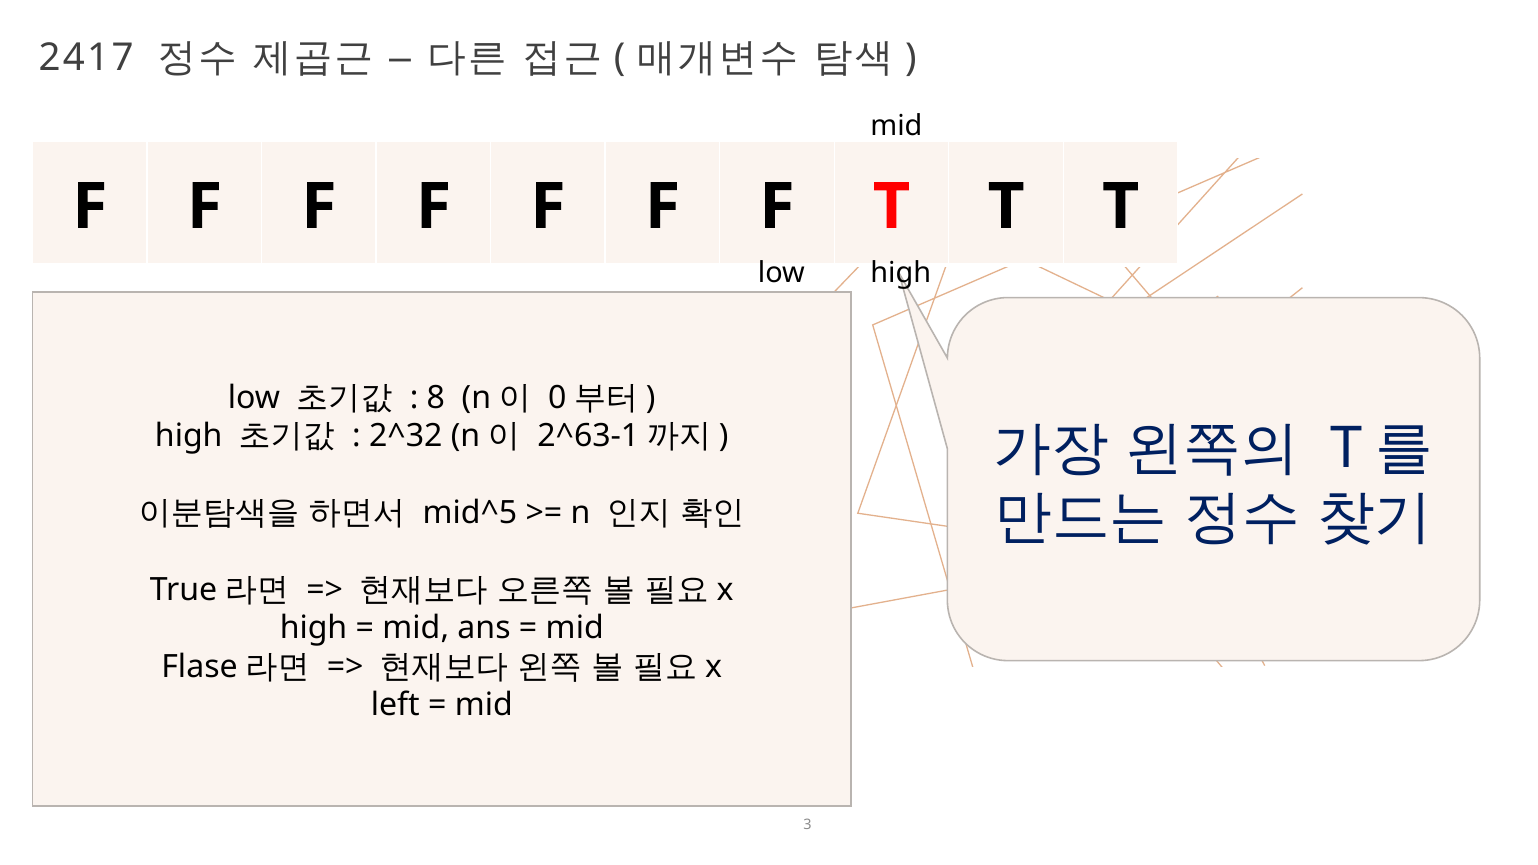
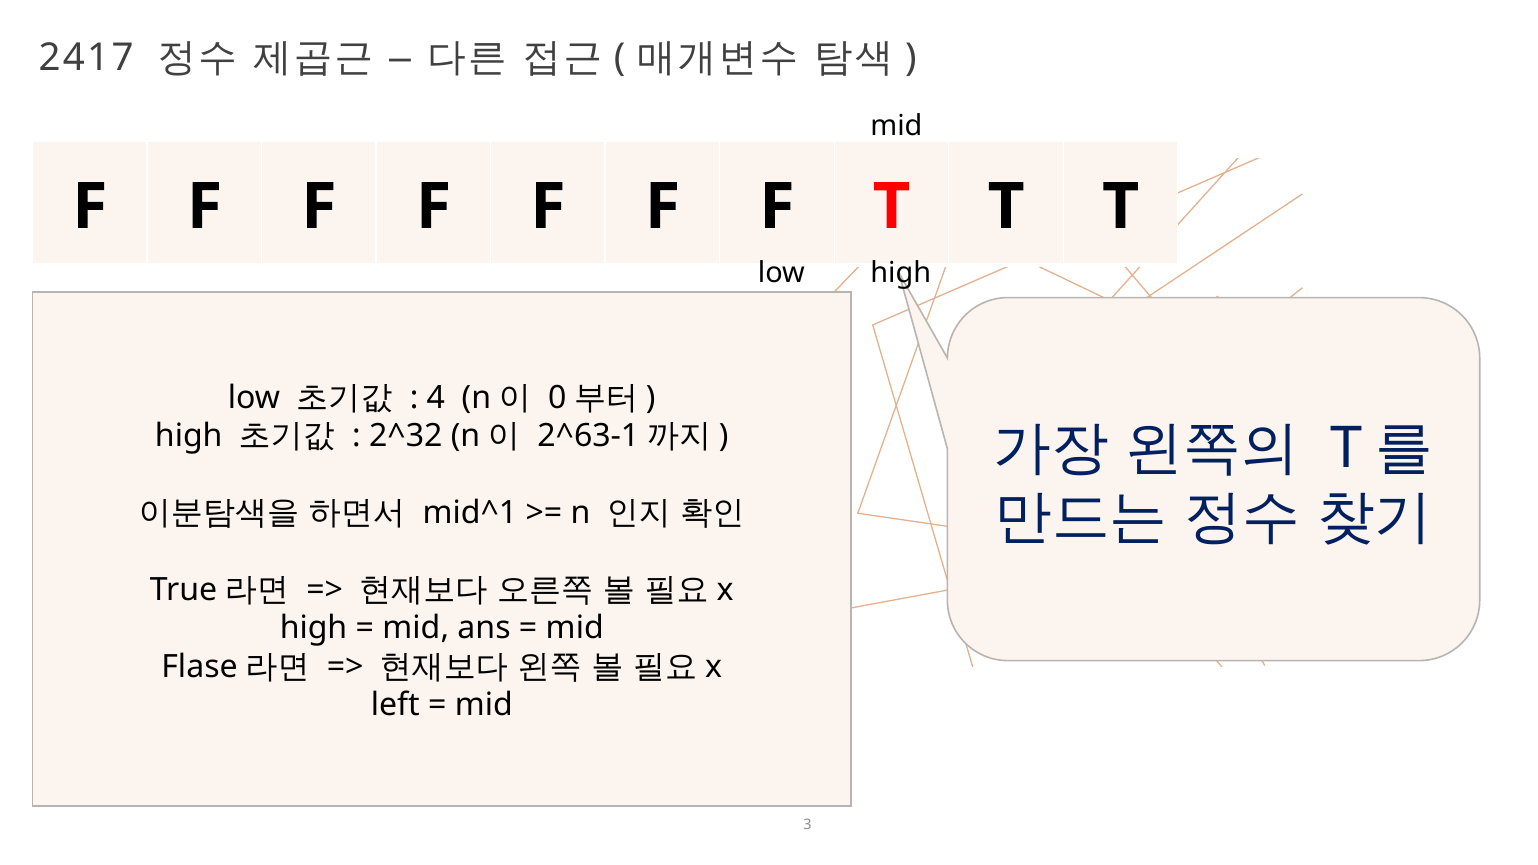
8: 8 -> 4 (436, 398)
mid^5: mid^5 -> mid^1 (470, 513)
